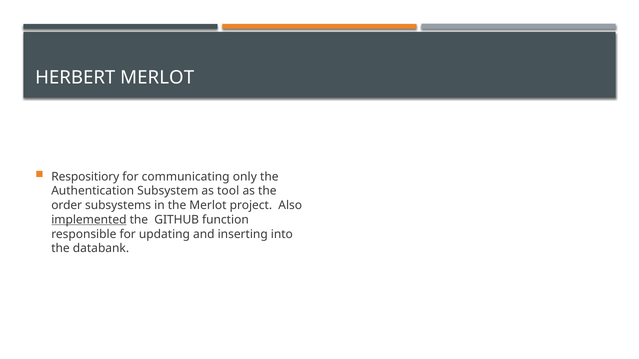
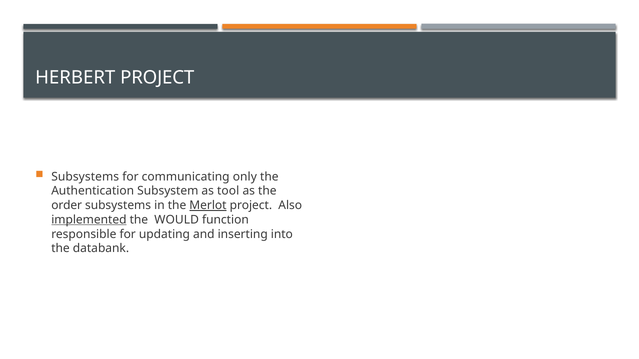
HERBERT MERLOT: MERLOT -> PROJECT (157, 78)
Respositiory: Respositiory -> Subsystems (85, 177)
Merlot underline: none -> present (208, 206)
GITHUB: GITHUB -> WOULD (177, 220)
